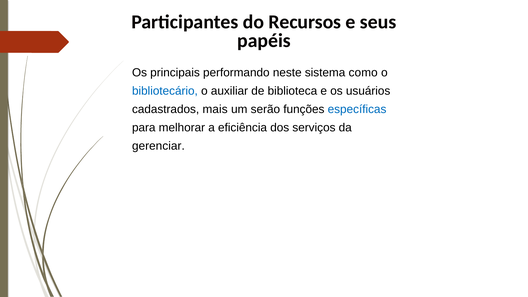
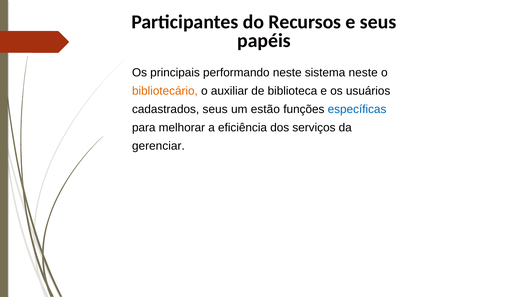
sistema como: como -> neste (363, 73)
bibliotecário colour: blue -> orange (165, 91)
cadastrados mais: mais -> seus (215, 109)
serão: serão -> estão (265, 109)
